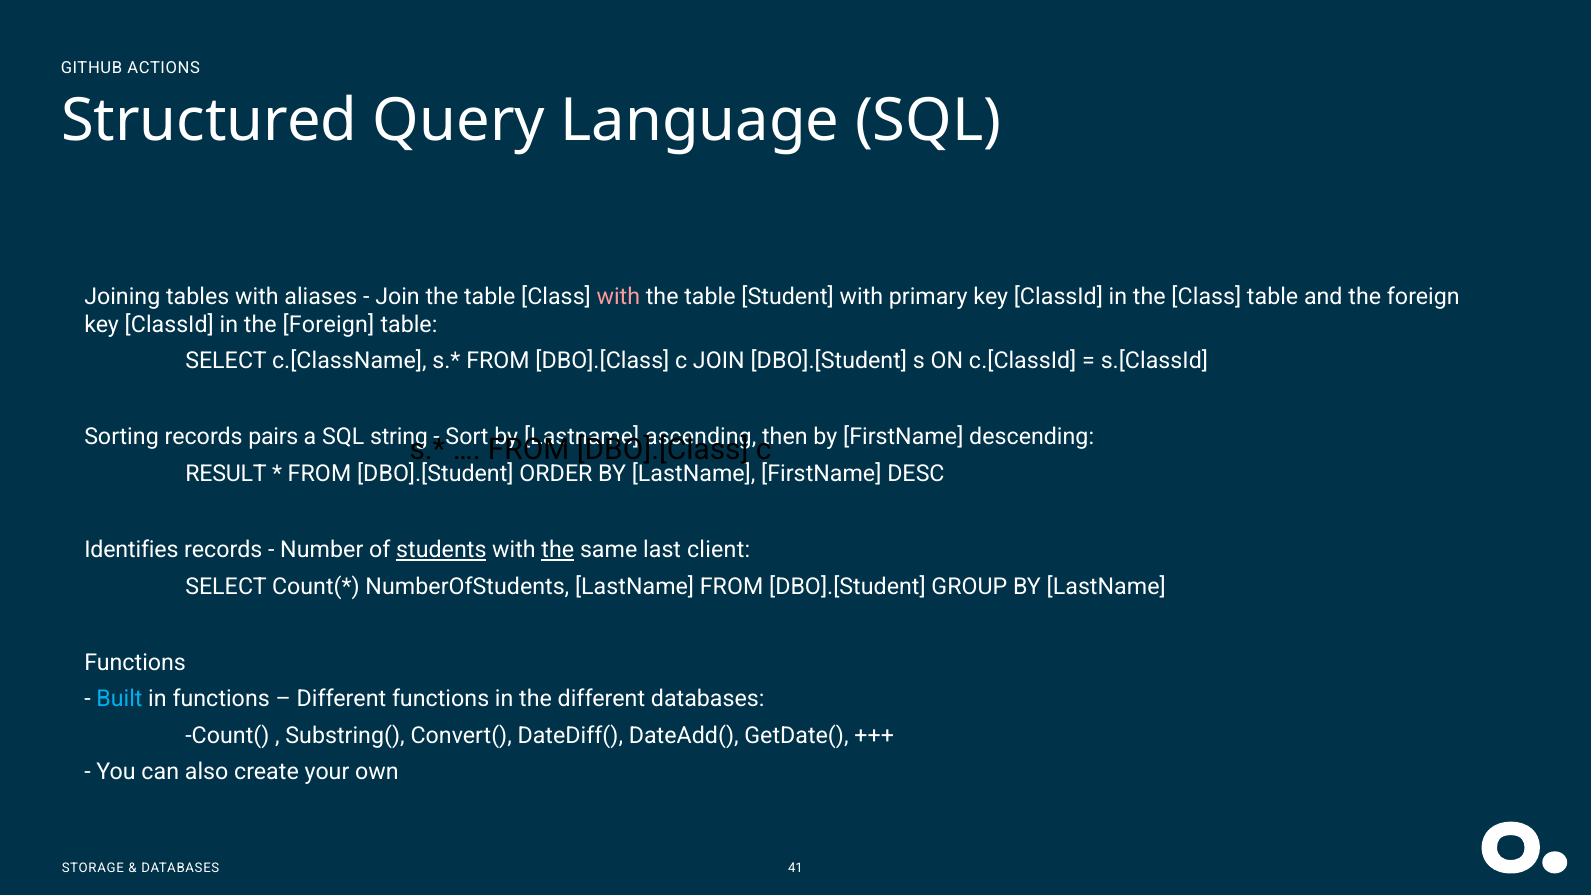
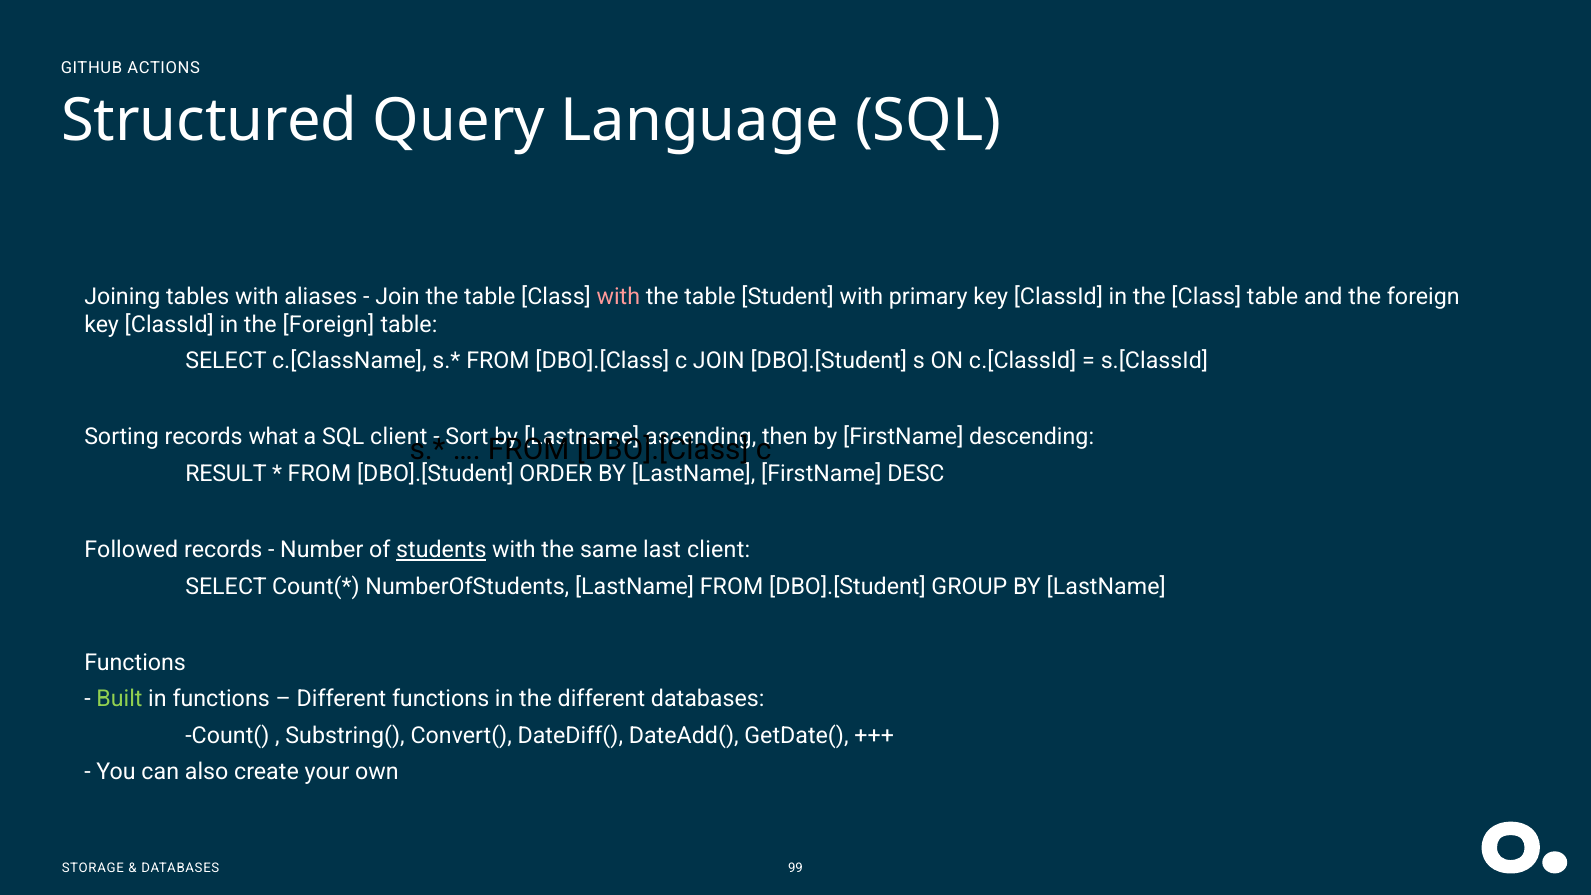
pairs: pairs -> what (273, 437)
SQL string: string -> client (399, 437)
Identifies: Identifies -> Followed (131, 550)
the underline: present -> none (558, 550)
Built colour: light blue -> light green (119, 699)
41: 41 -> 99 (795, 868)
